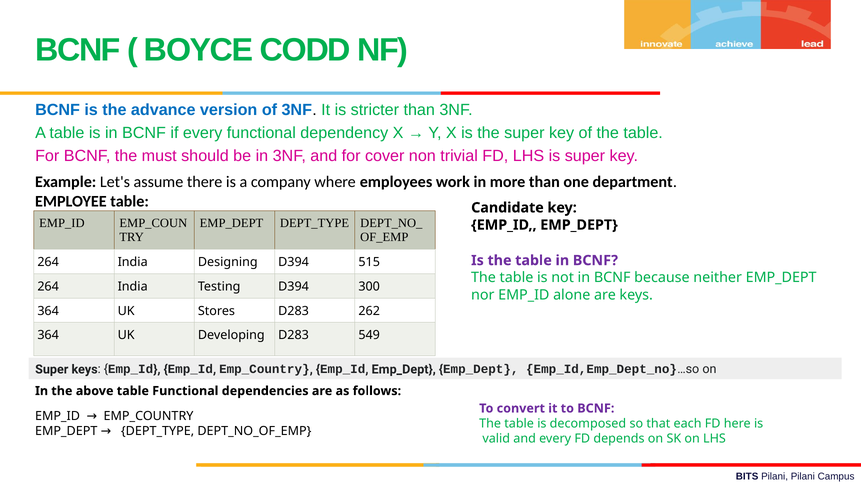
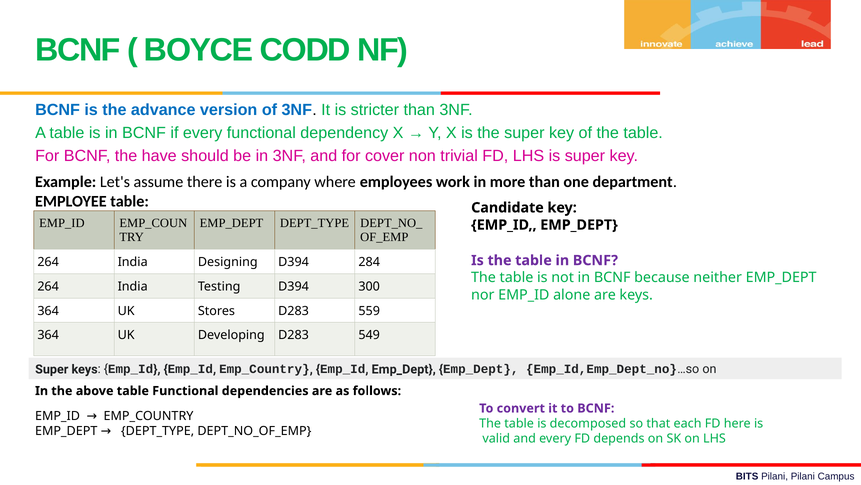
must: must -> have (159, 156)
515: 515 -> 284 (369, 262)
262: 262 -> 559 (369, 310)
